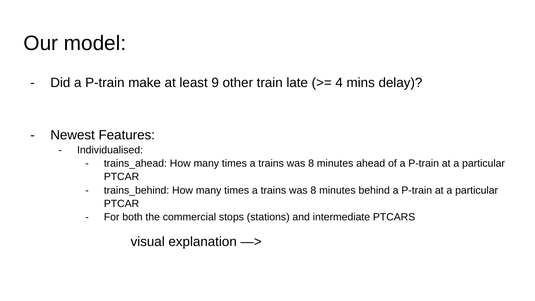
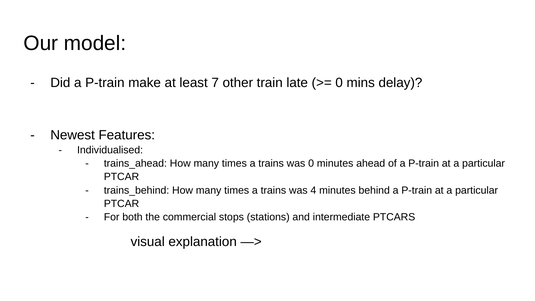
9: 9 -> 7 (215, 83)
4: 4 -> 0 (339, 83)
8: 8 -> 0 (311, 163)
8: 8 -> 4 (313, 190)
